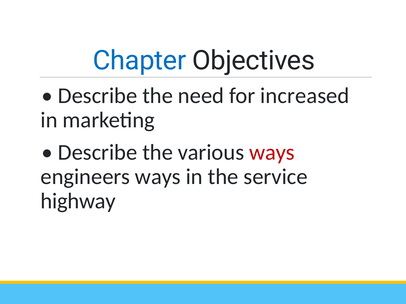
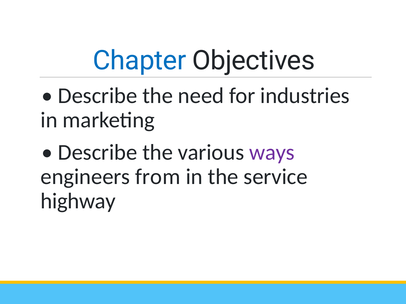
increased: increased -> industries (305, 96)
ways colour: red -> purple (272, 153)
engineers ways: ways -> from (158, 177)
